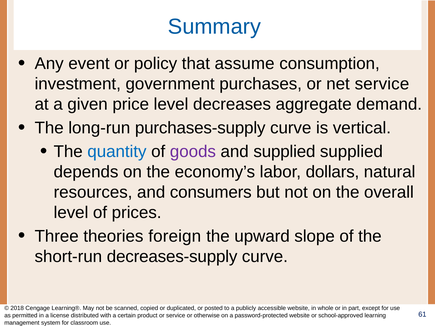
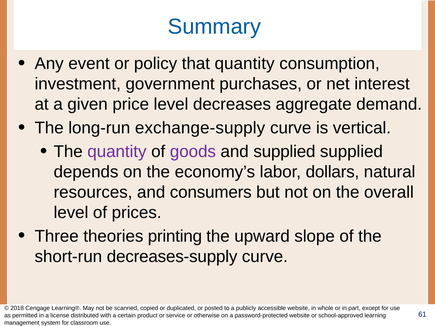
that assume: assume -> quantity (245, 64)
net service: service -> interest (382, 84)
purchases-supply: purchases-supply -> exchange-supply (200, 128)
quantity colour: blue -> purple (117, 152)
foreign: foreign -> printing (175, 236)
